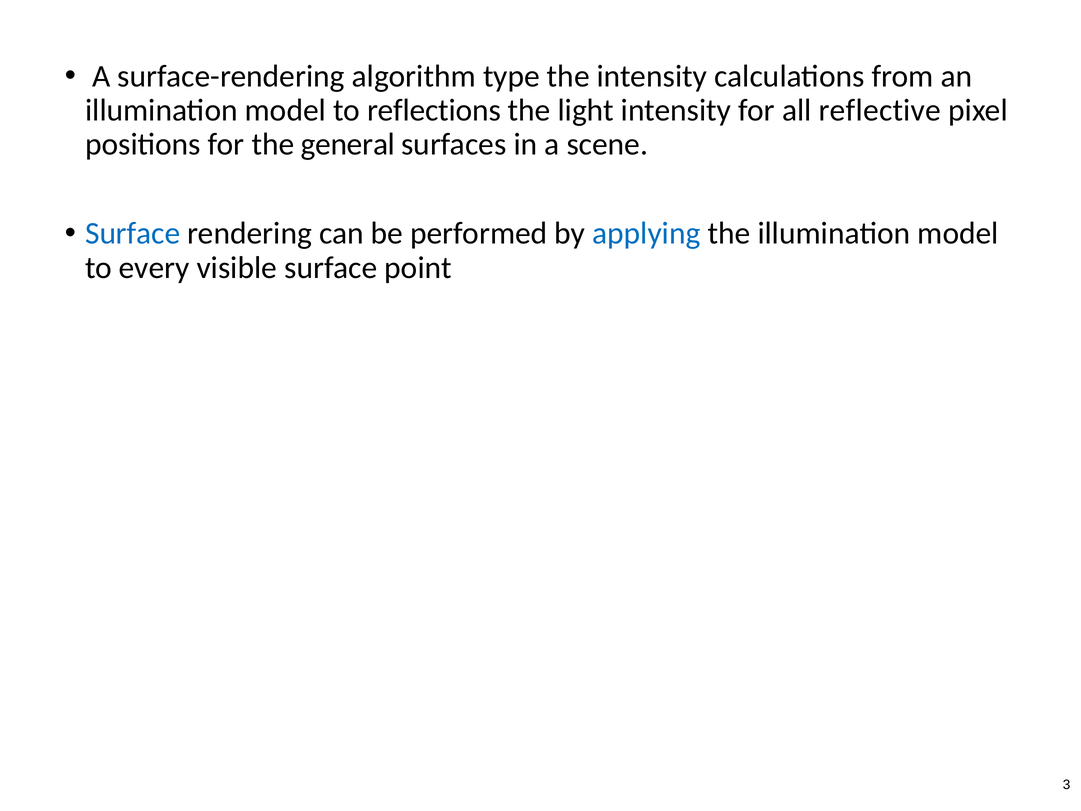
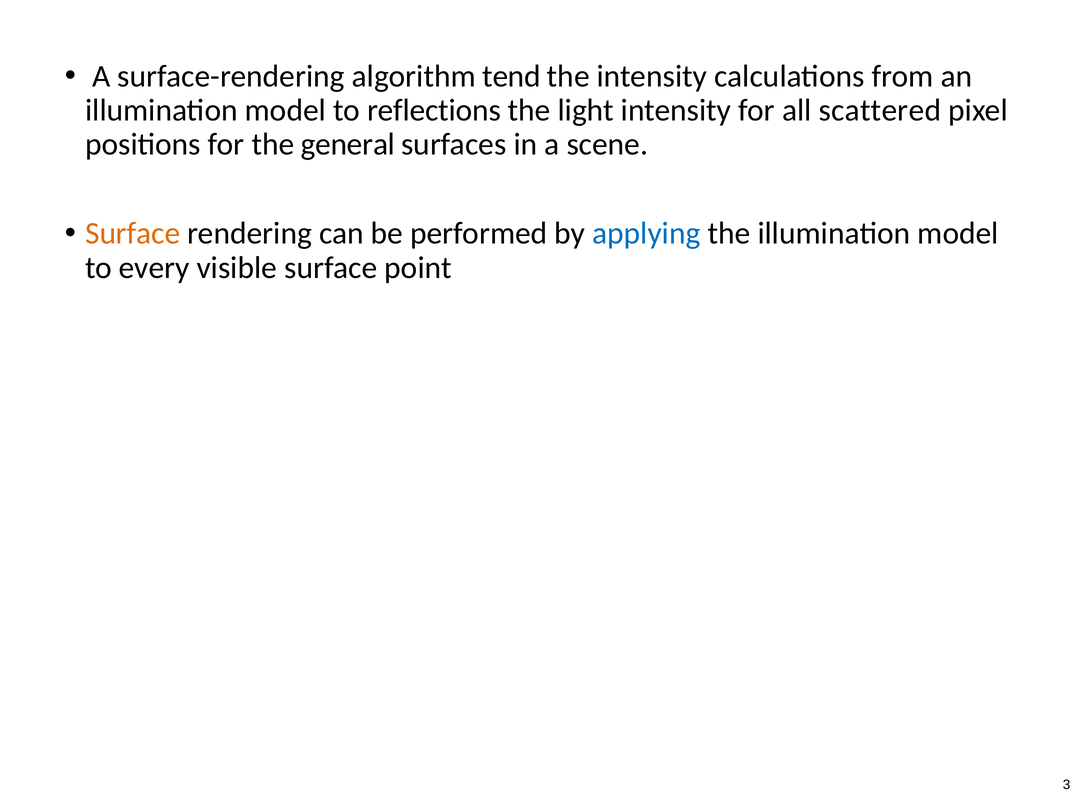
type: type -> tend (512, 76)
reflective: reflective -> scattered (880, 110)
Surface colour: blue -> orange (133, 233)
